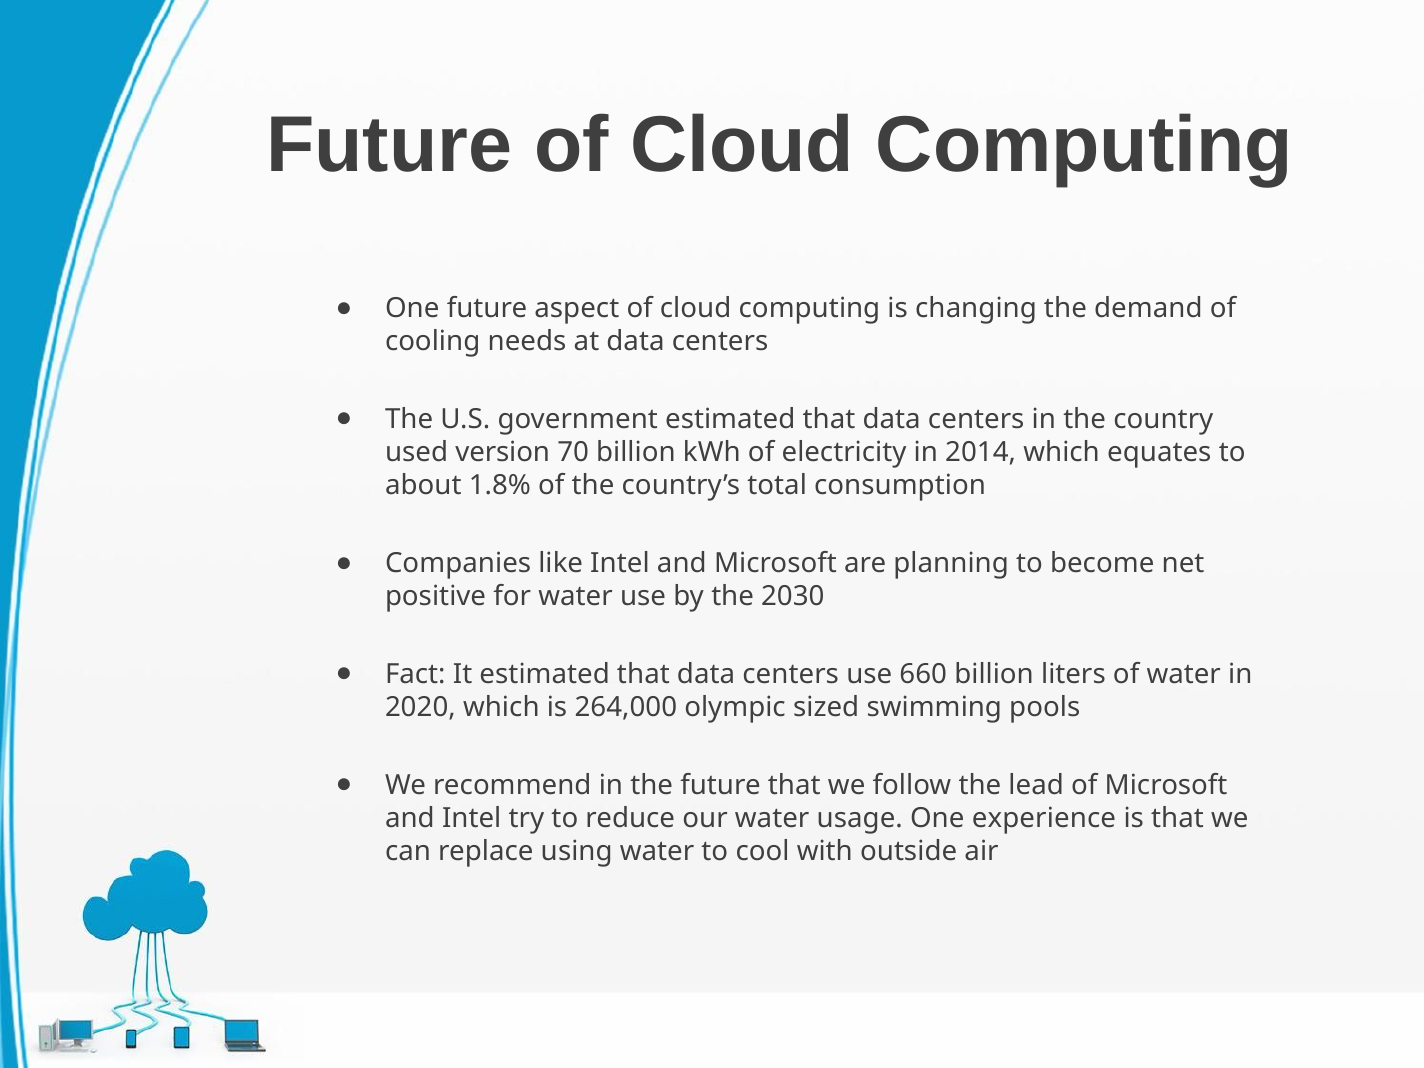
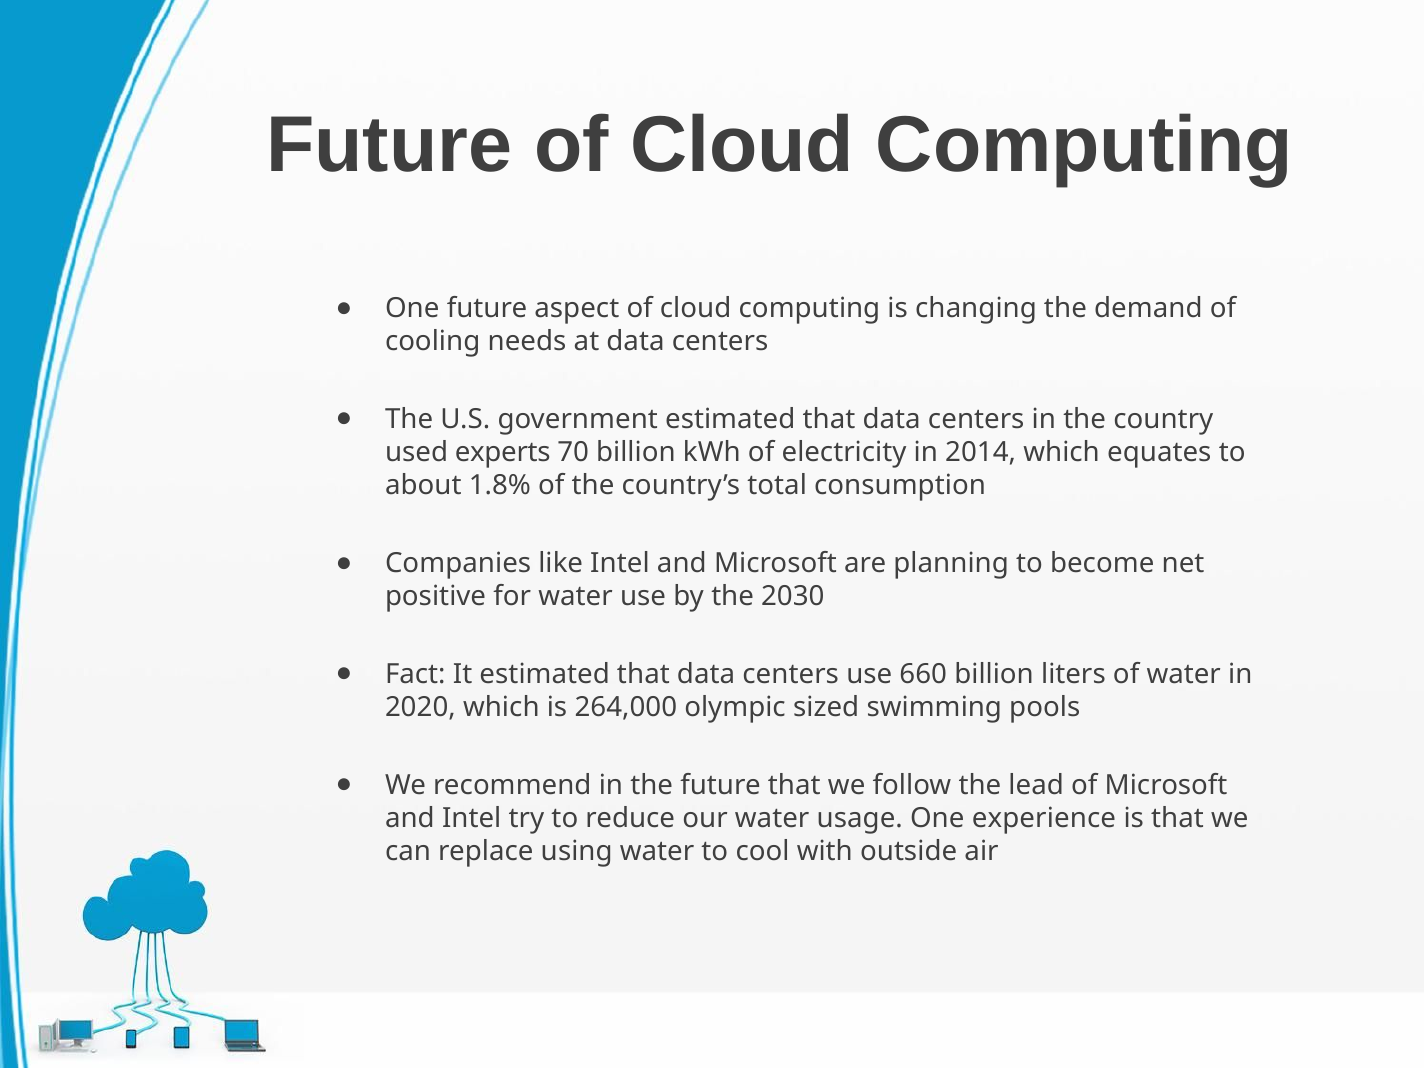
version: version -> experts (503, 452)
